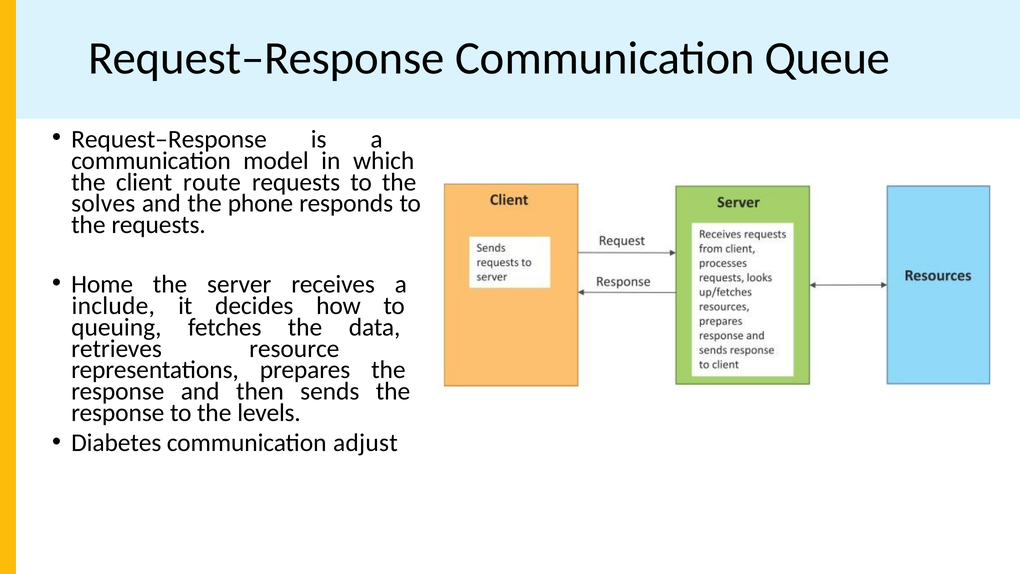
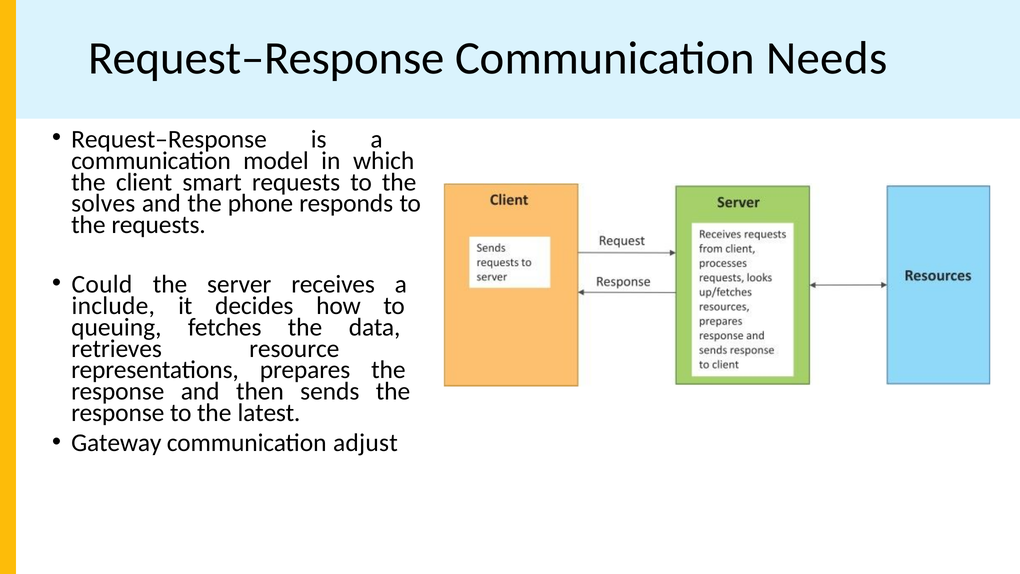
Queue: Queue -> Needs (827, 58)
route: route -> smart (212, 182)
Home: Home -> Could (102, 284)
levels: levels -> latest (269, 413)
Diabetes: Diabetes -> Gateway (116, 443)
